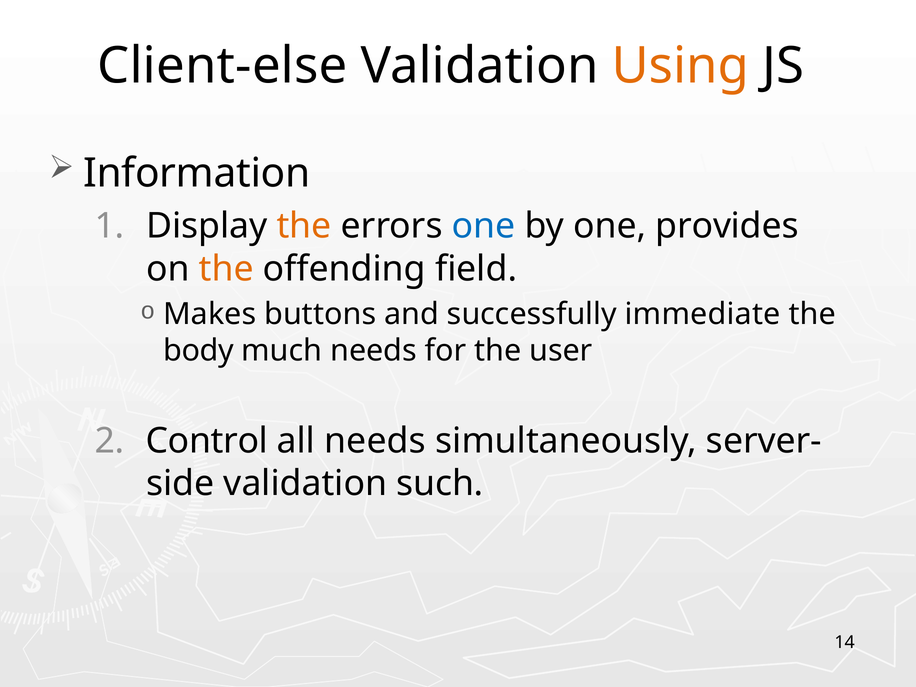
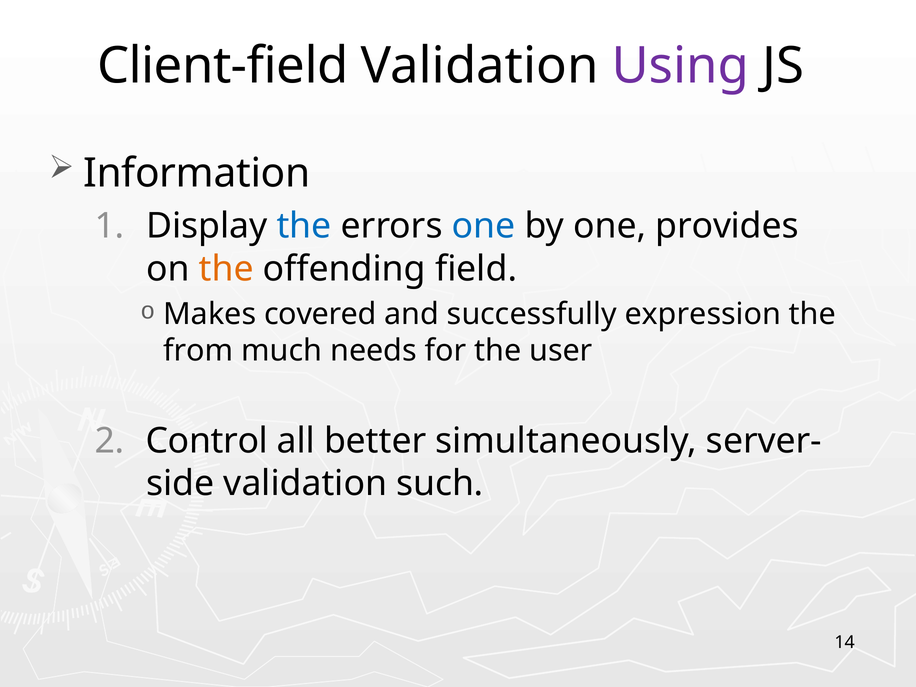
Client-else: Client-else -> Client-field (223, 66)
Using colour: orange -> purple (680, 66)
the colour: orange -> blue (304, 226)
buttons: buttons -> covered (320, 314)
immediate: immediate -> expression (703, 314)
body: body -> from (198, 351)
all needs: needs -> better (375, 441)
